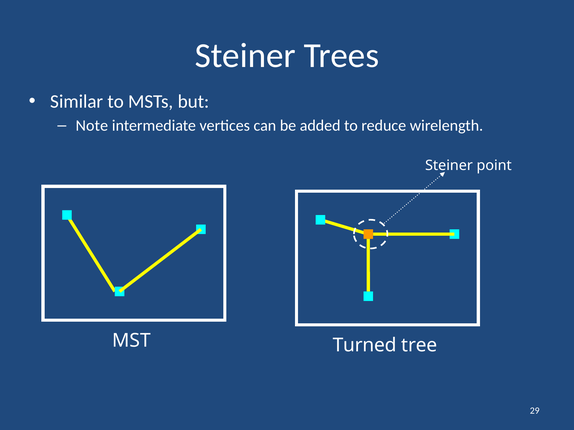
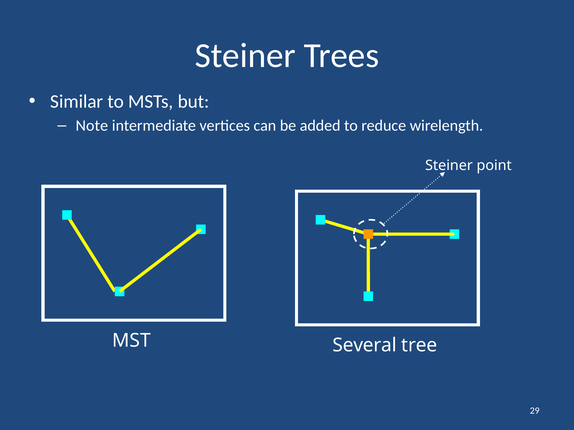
Turned: Turned -> Several (365, 346)
